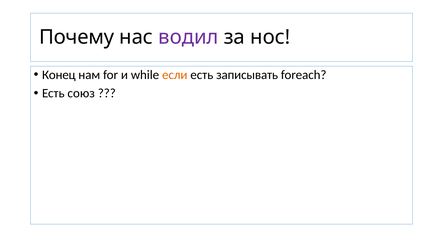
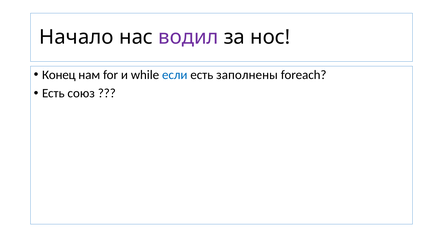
Почему: Почему -> Начало (76, 37)
если colour: orange -> blue (175, 75)
записывать: записывать -> заполнены (247, 75)
